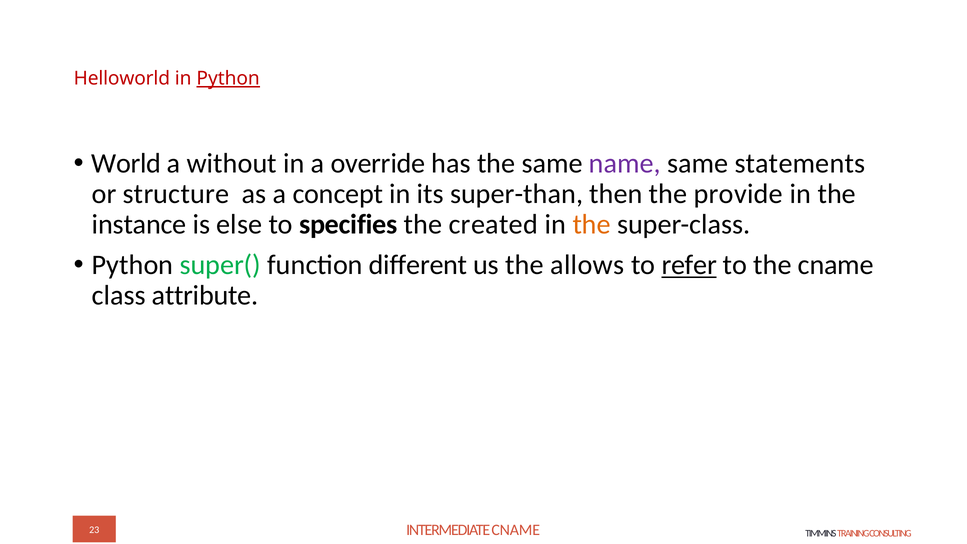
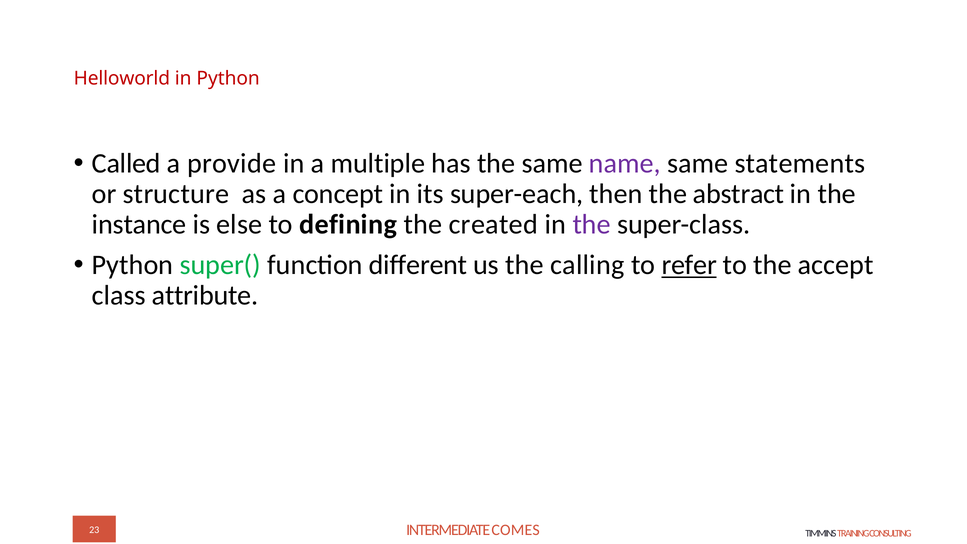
Python underline: present -> none (228, 79)
World: World -> Called (126, 163)
without: without -> provide (232, 163)
override: override -> multiple (378, 163)
super-than: super-than -> super-each (517, 194)
provide: provide -> abstract (739, 194)
specifies: specifies -> defining (348, 224)
the colour: orange -> purple (592, 224)
allows: allows -> calling (587, 265)
the cname: cname -> accept (836, 265)
CNAME: CNAME -> COMES (516, 530)
